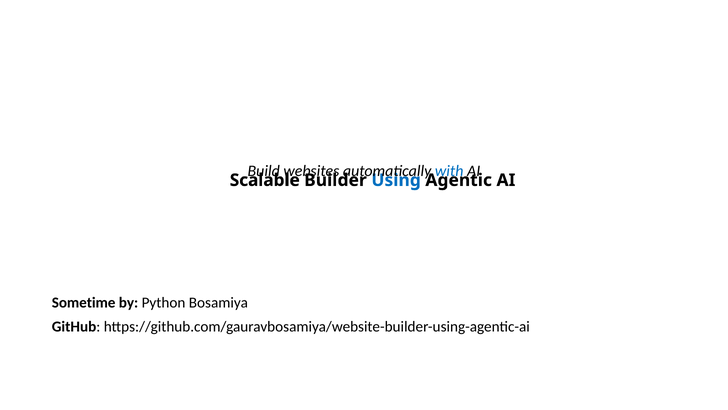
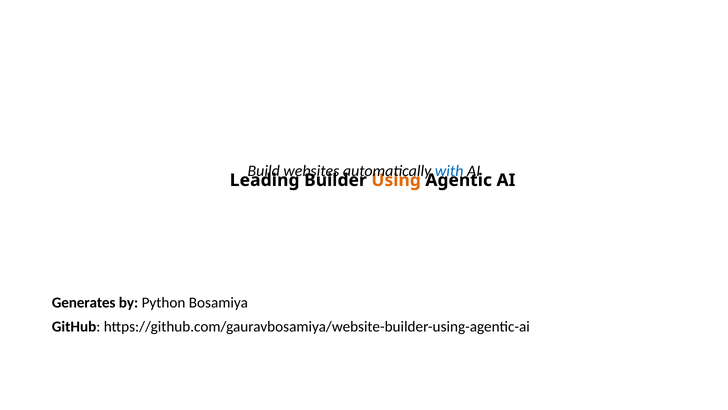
Scalable: Scalable -> Leading (265, 180)
Using colour: blue -> orange (396, 180)
Sometime: Sometime -> Generates (84, 302)
